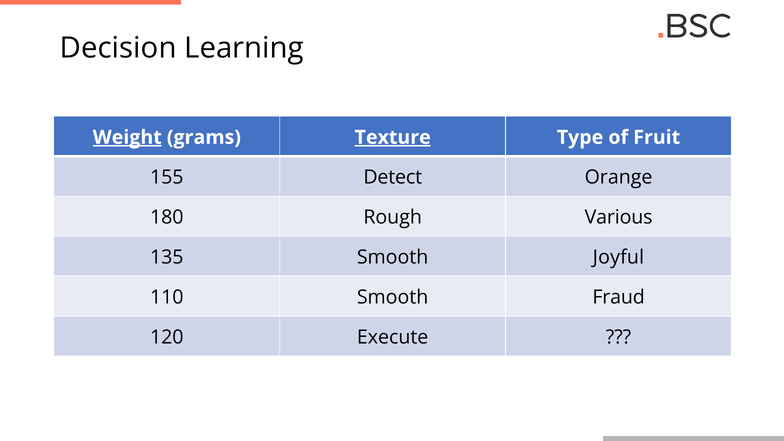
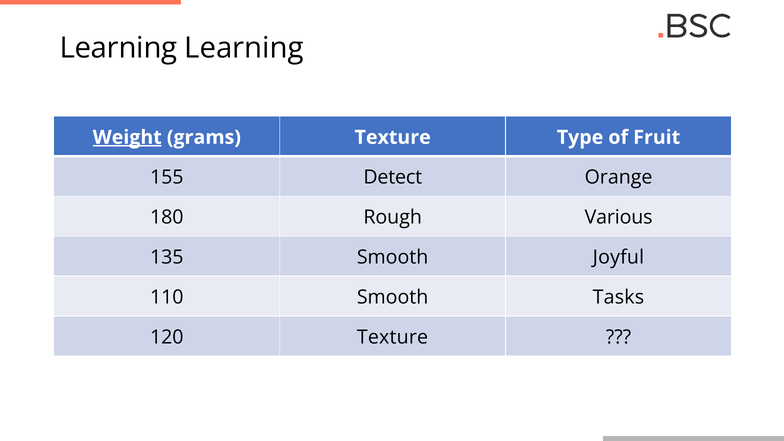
Decision: Decision -> Learning (118, 48)
Texture underline: present -> none (393, 137)
Fraud: Fraud -> Tasks (618, 297)
120 Execute: Execute -> Texture (393, 337)
